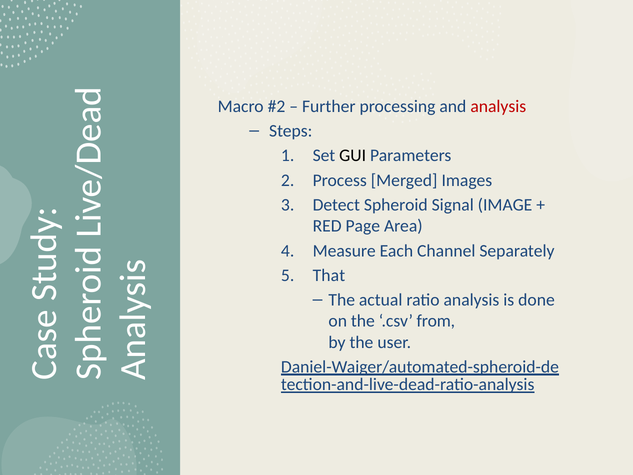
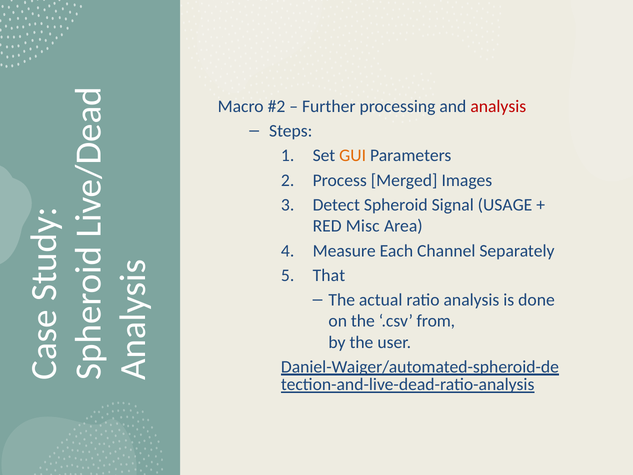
GUI colour: black -> orange (353, 156)
IMAGE: IMAGE -> USAGE (505, 205)
Page: Page -> Misc (363, 226)
